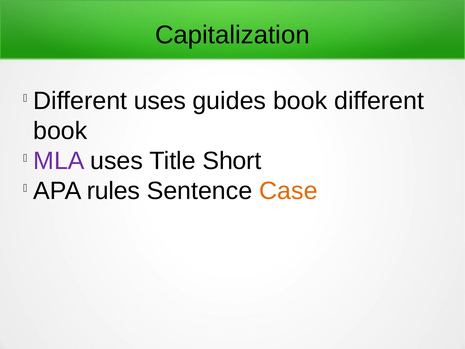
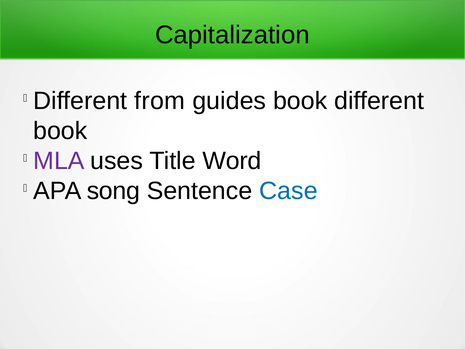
Different uses: uses -> from (160, 101)
Short: Short -> Word (232, 161)
rules: rules -> song (113, 191)
Case colour: orange -> blue (288, 191)
